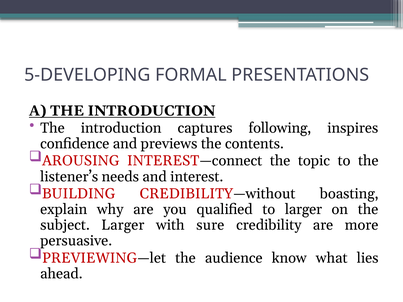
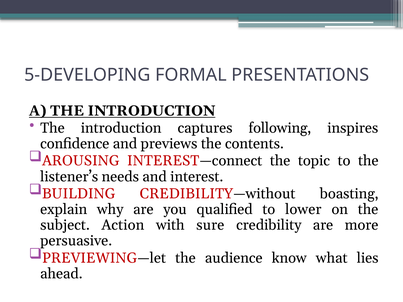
to larger: larger -> lower (303, 210)
subject Larger: Larger -> Action (123, 225)
